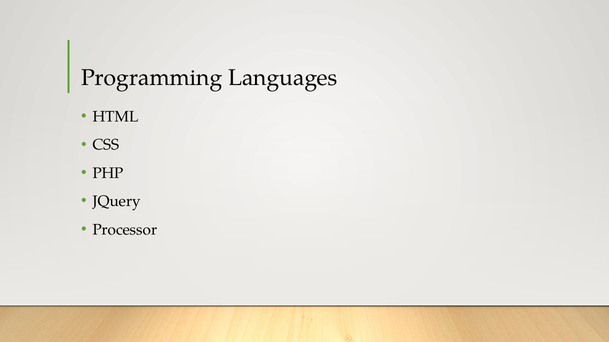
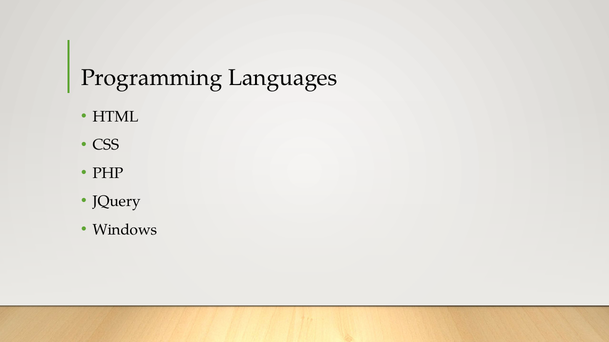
Processor: Processor -> Windows (125, 230)
